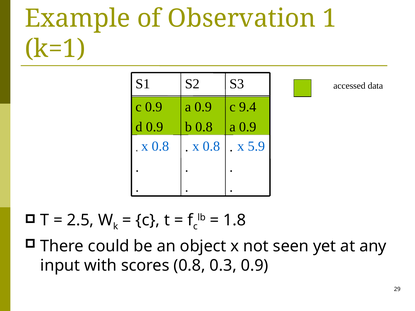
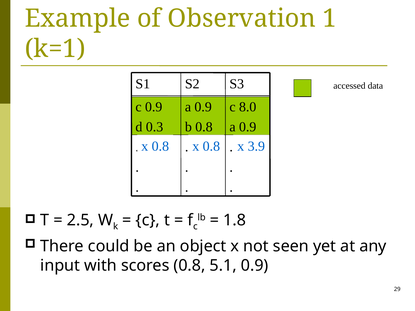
9.4: 9.4 -> 8.0 (248, 107)
d 0.9: 0.9 -> 0.3 (155, 127)
5.9: 5.9 -> 3.9 (256, 146)
0.3: 0.3 -> 5.1 (223, 266)
